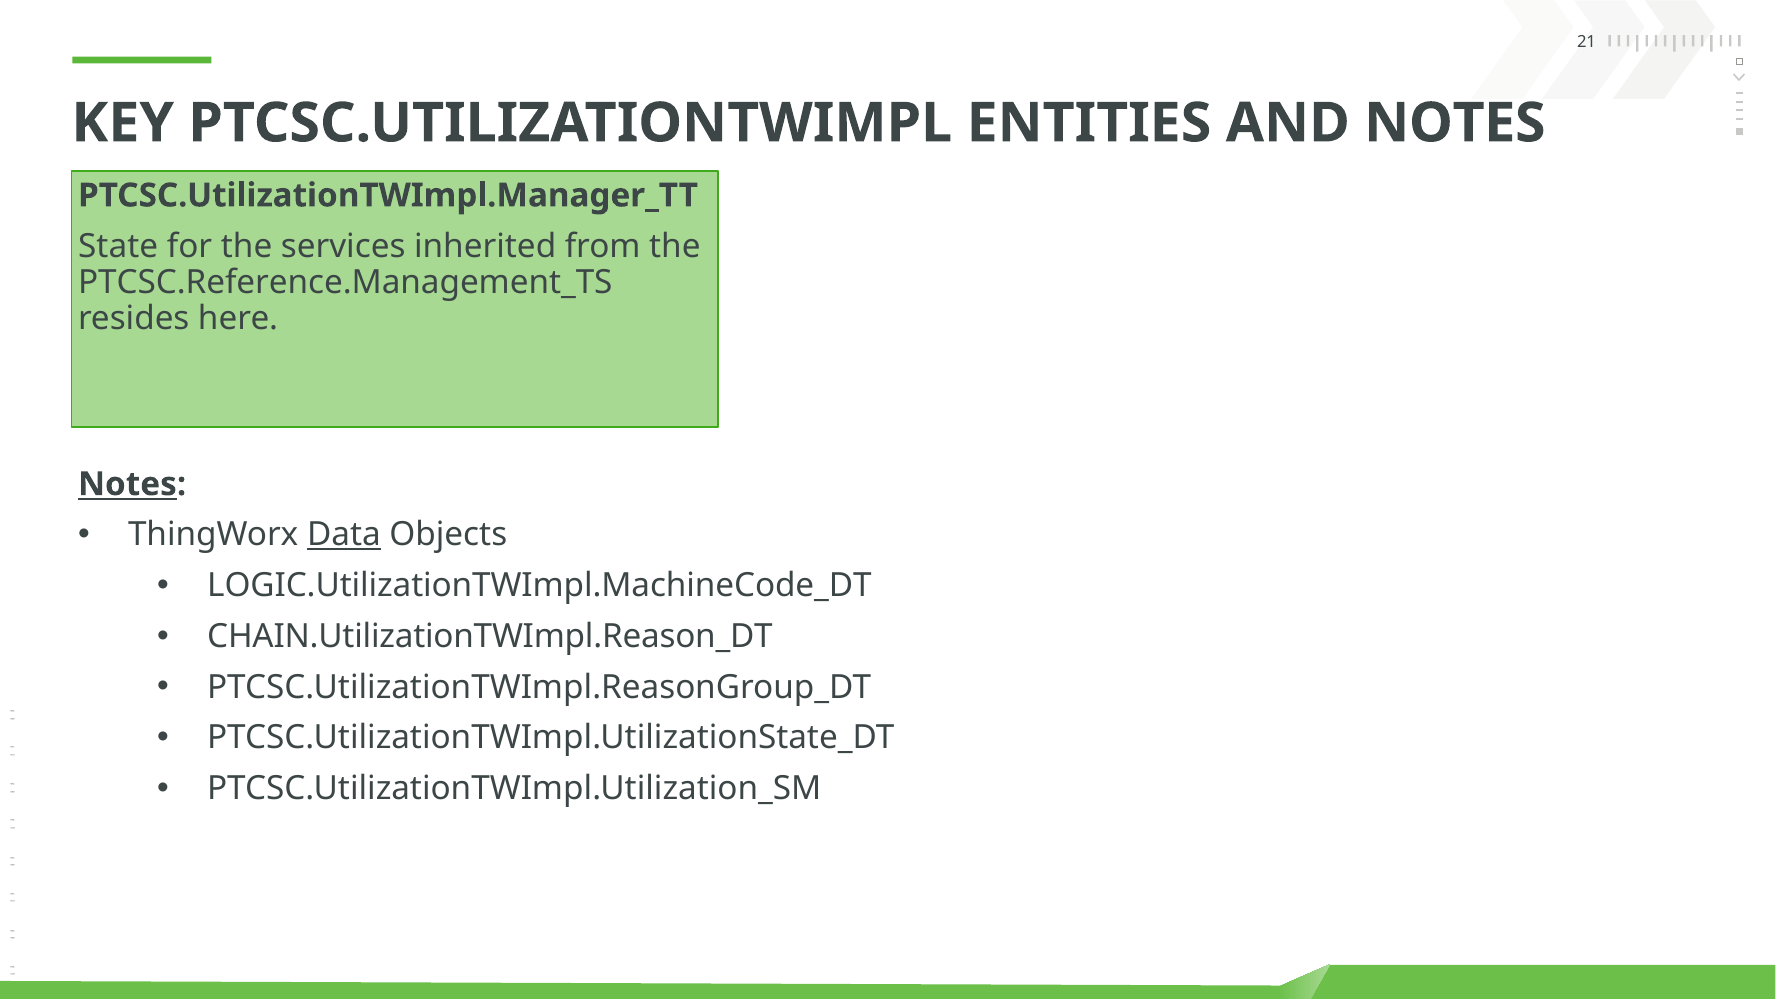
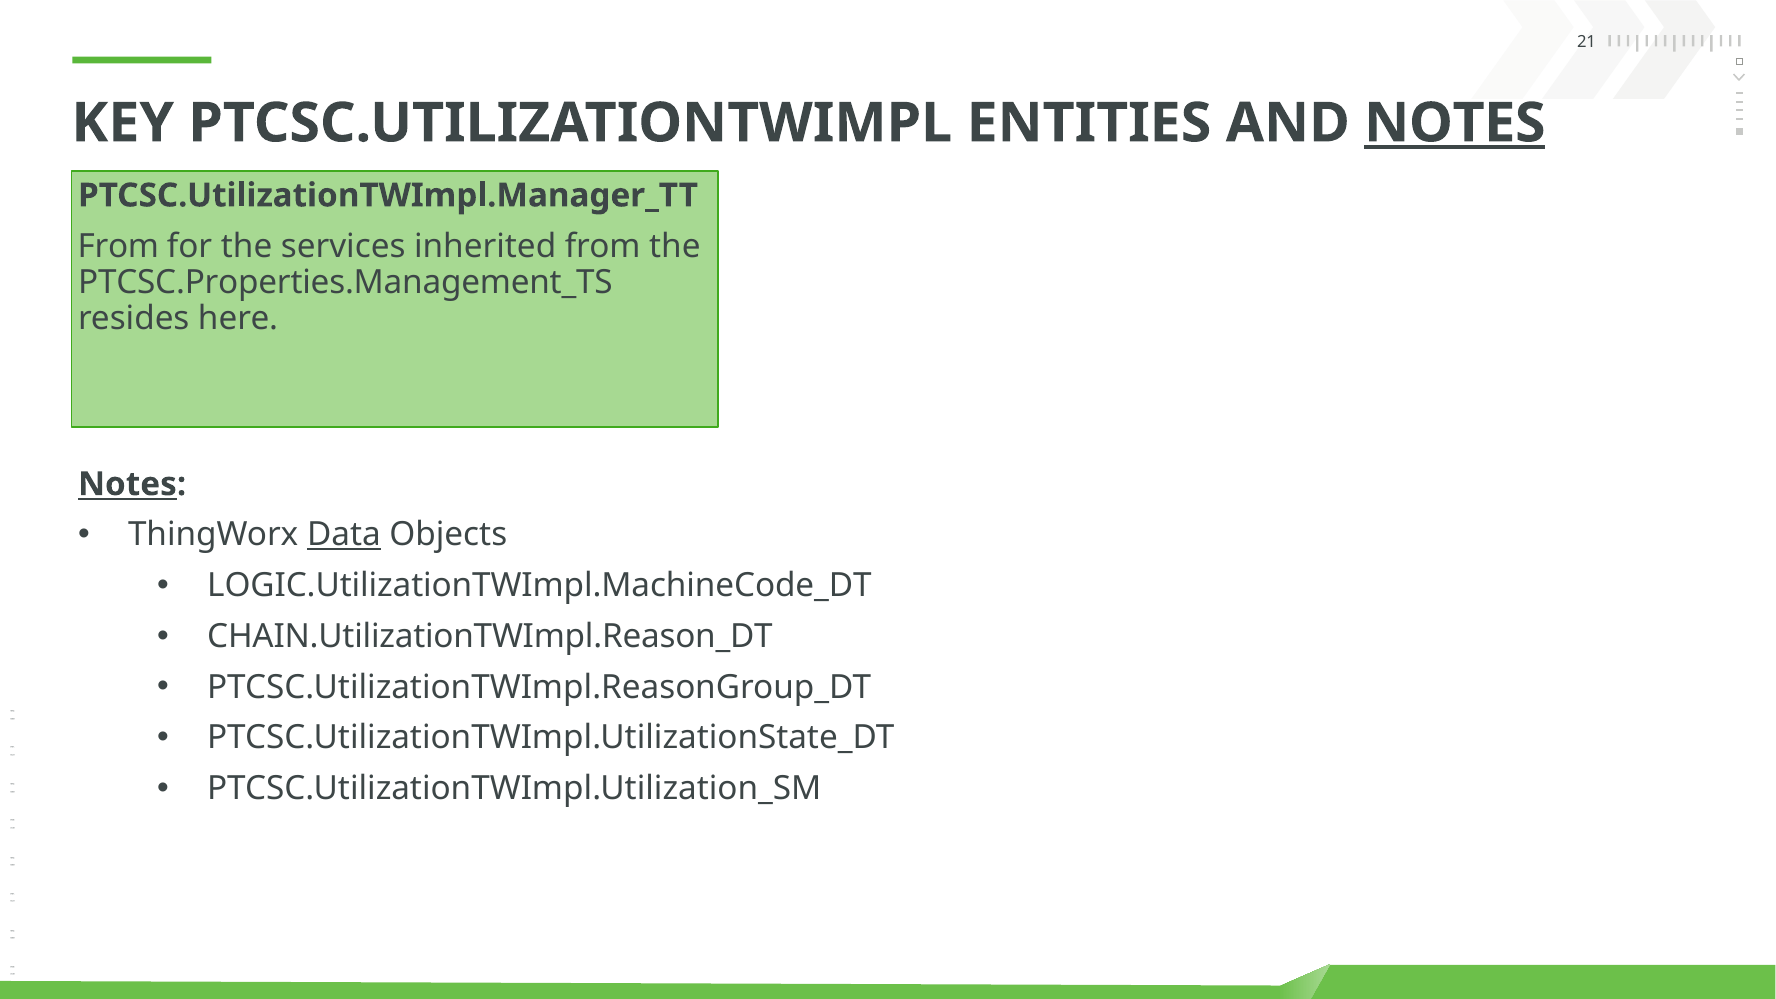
NOTES underline: none -> present (1455, 123)
State: State -> From (118, 246)
PTCSC.Reference.Management_TS: PTCSC.Reference.Management_TS -> PTCSC.Properties.Management_TS (345, 282)
